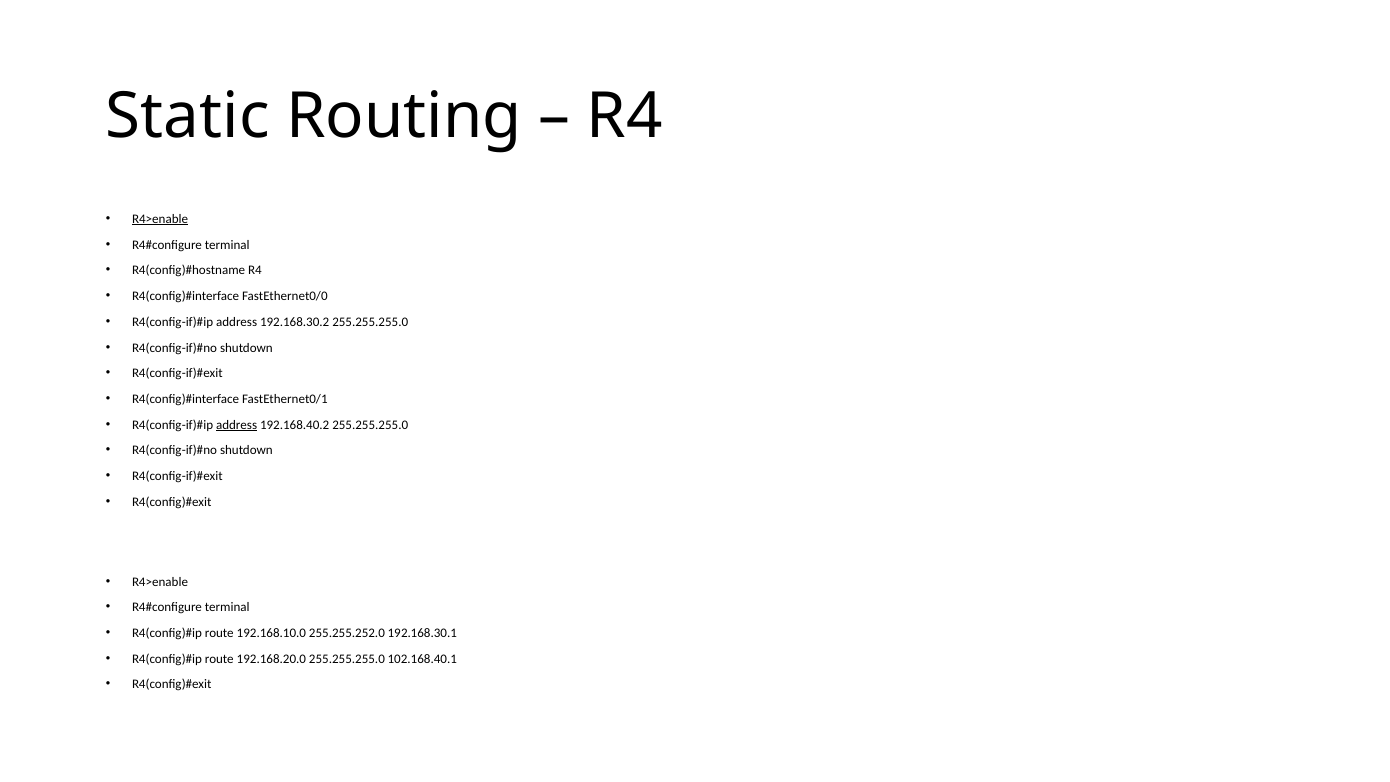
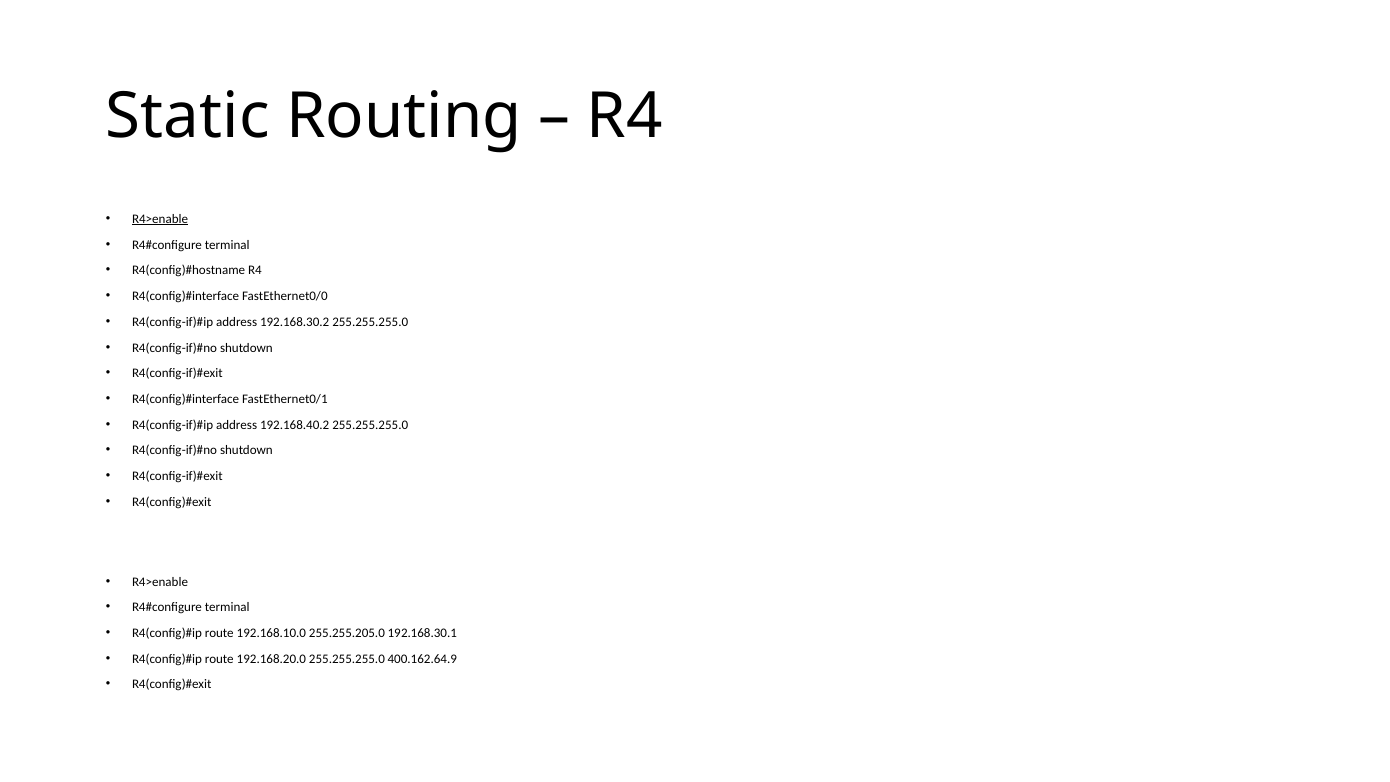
address underline: present -> none (237, 425)
255.255.252.0: 255.255.252.0 -> 255.255.205.0 (347, 633)
102.168.40.1: 102.168.40.1 -> 400.162.64.9 (422, 659)
